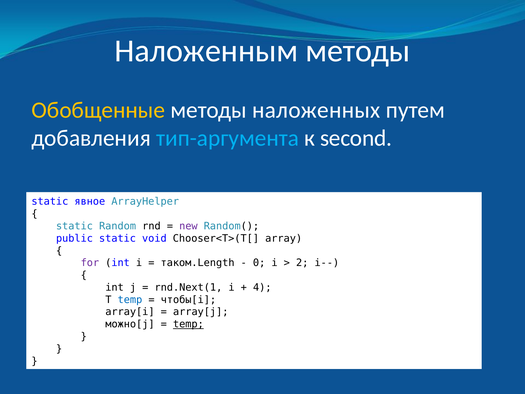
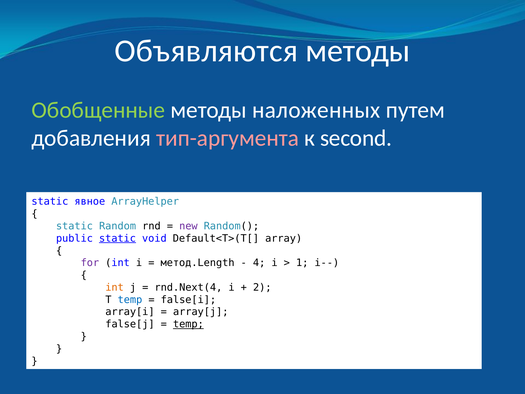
Наложенным: Наложенным -> Объявляются (206, 51)
Обобщенные colour: yellow -> light green (98, 110)
тип-аргумента colour: light blue -> pink (228, 138)
static underline: none -> present (118, 238)
Chooser<T>(T[: Chooser<T>(T[ -> Default<T>(T[ (216, 238)
таком.Length: таком.Length -> метод.Length (198, 263)
0: 0 -> 4 (259, 263)
2: 2 -> 1 (302, 263)
int colour: black -> orange (115, 287)
rnd.Next(1: rnd.Next(1 -> rnd.Next(4 (188, 287)
4: 4 -> 2 (262, 287)
чтобы[i: чтобы[i -> false[i (188, 299)
можно[j: можно[j -> false[j (130, 324)
